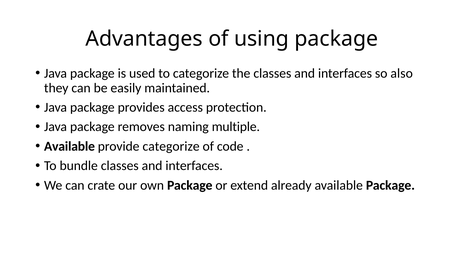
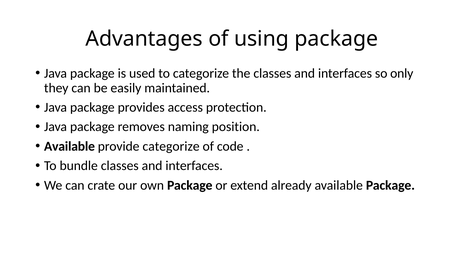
also: also -> only (402, 73)
multiple: multiple -> position (236, 127)
